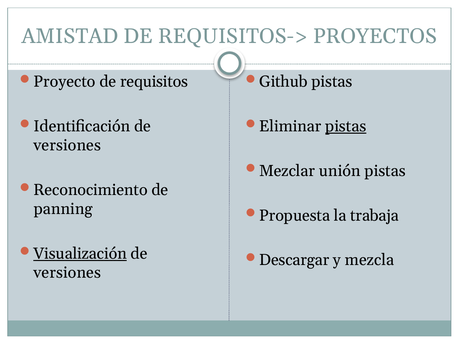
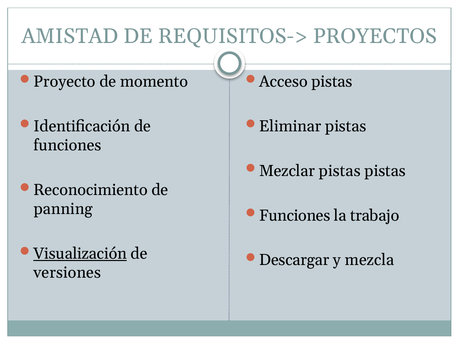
requisitos: requisitos -> momento (154, 82)
Github: Github -> Acceso (283, 82)
pistas underline: present -> none (346, 126)
versiones: versiones -> funciones (67, 146)
Mezclar unión: unión -> pistas (340, 171)
Propuesta: Propuesta -> Funciones (295, 216)
trabaja: trabaja -> trabajo (375, 216)
